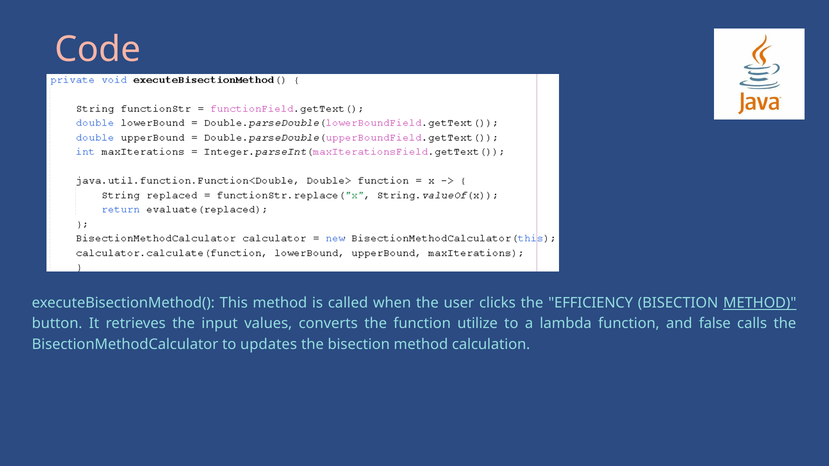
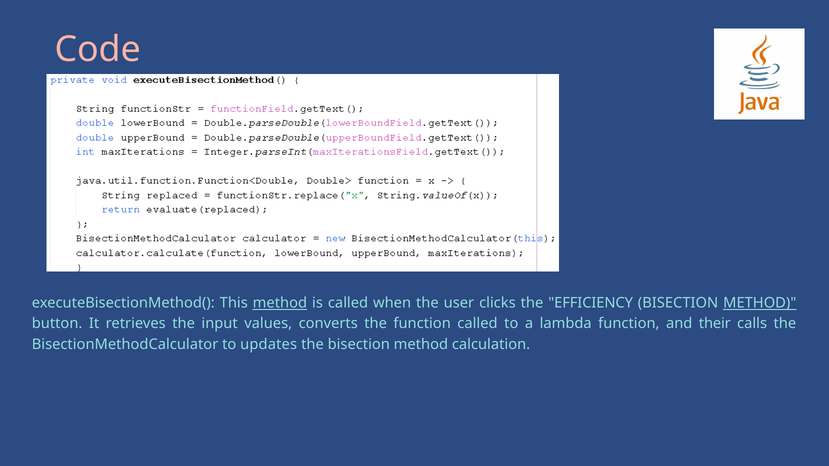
method underline: none -> present (280, 303)
function utilize: utilize -> called (477, 324)
false: false -> their (715, 324)
